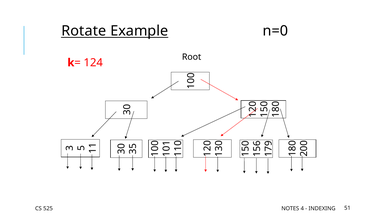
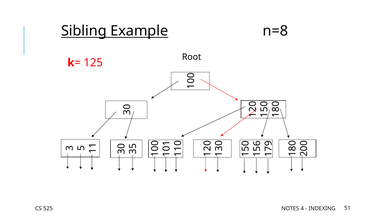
Rotate: Rotate -> Sibling (84, 31)
n=0: n=0 -> n=8 (275, 31)
124: 124 -> 125 (93, 63)
